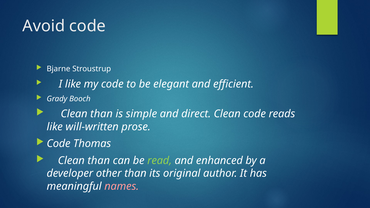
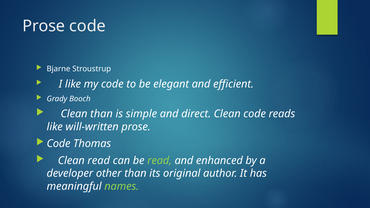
Avoid: Avoid -> Prose (44, 26)
than: than -> read (99, 161)
names colour: pink -> light green (122, 186)
